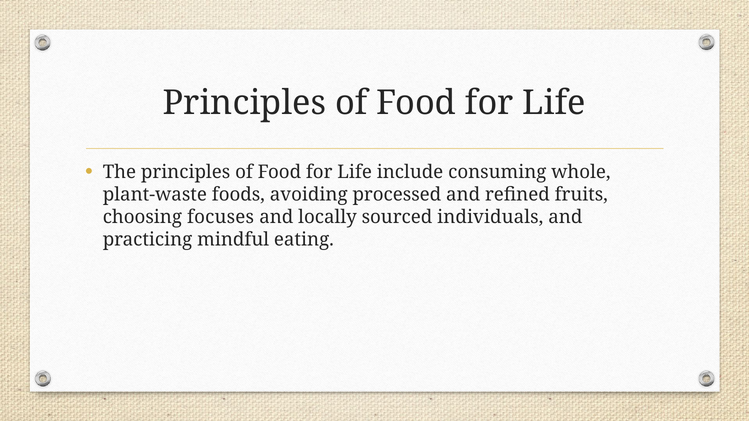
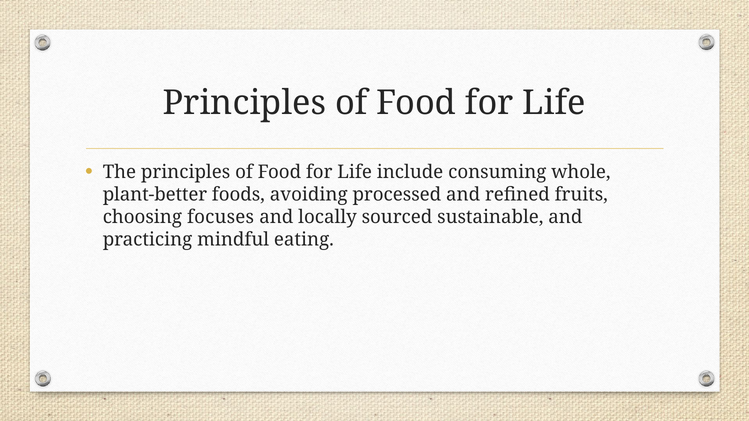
plant-waste: plant-waste -> plant-better (155, 195)
individuals: individuals -> sustainable (490, 217)
